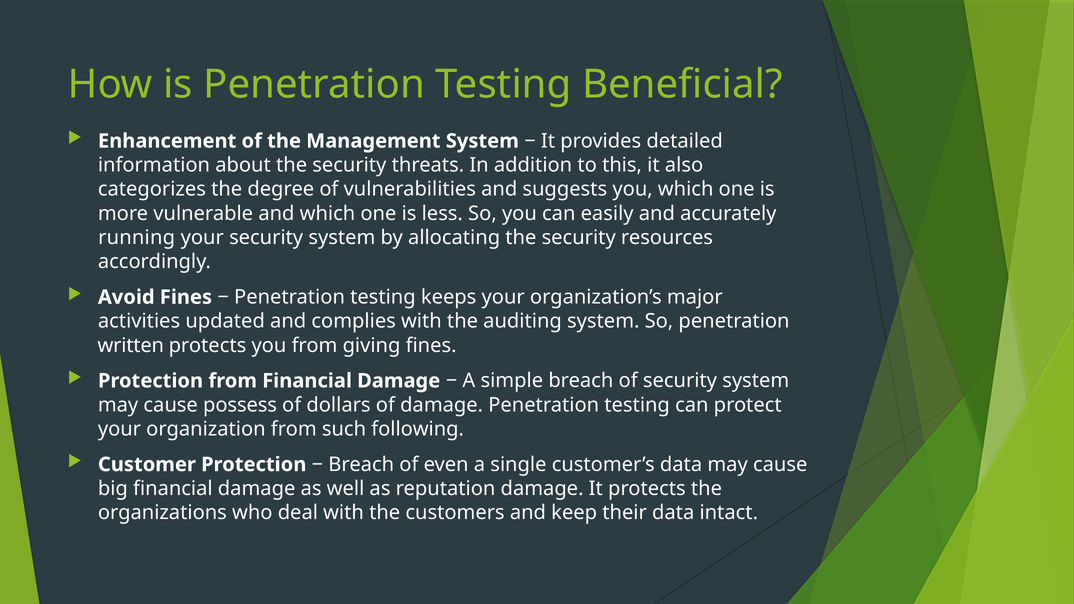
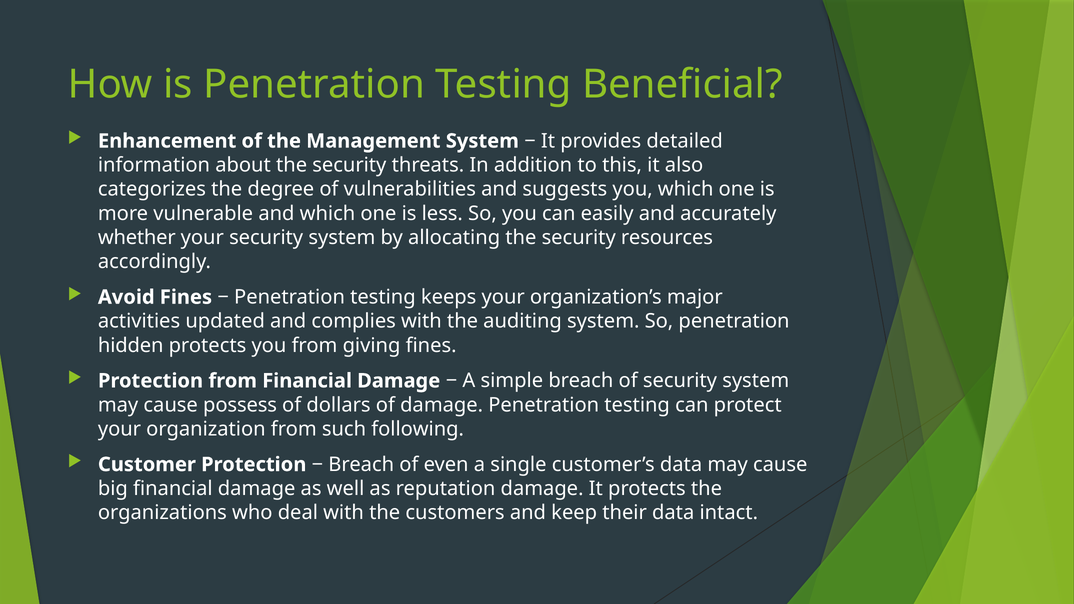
running: running -> whether (137, 238)
written: written -> hidden (131, 346)
